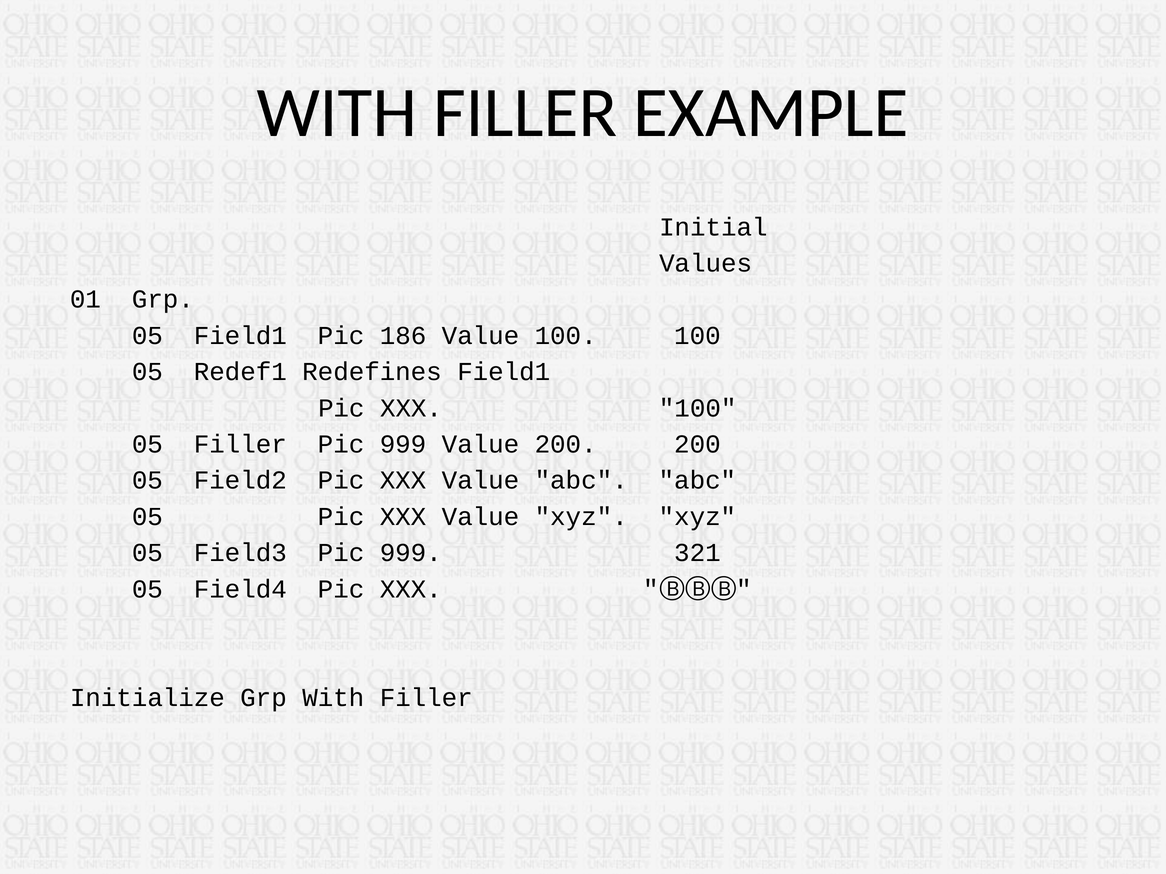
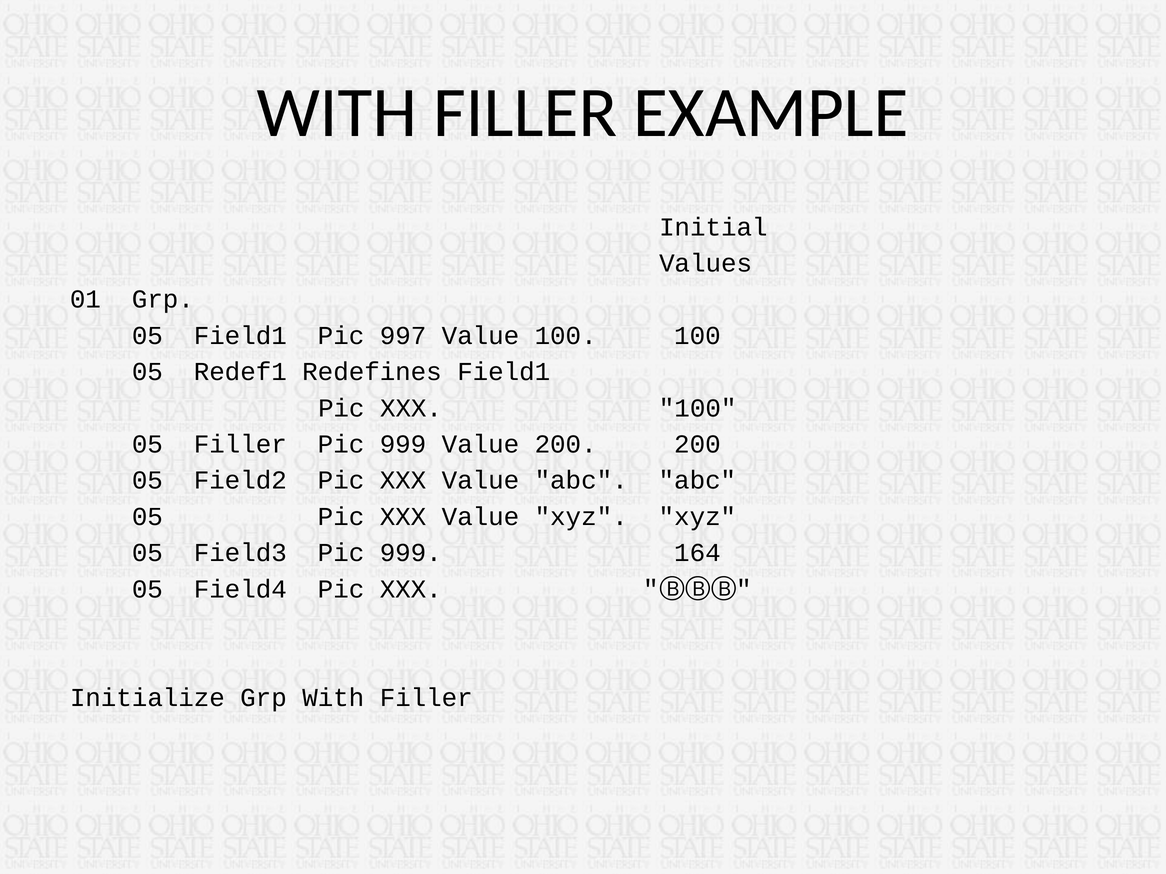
186: 186 -> 997 (403, 336)
321: 321 -> 164 (697, 553)
